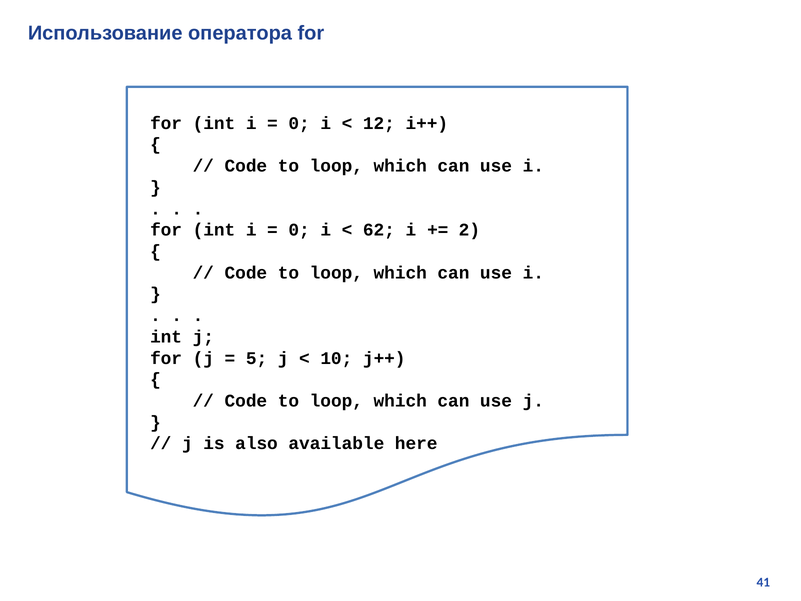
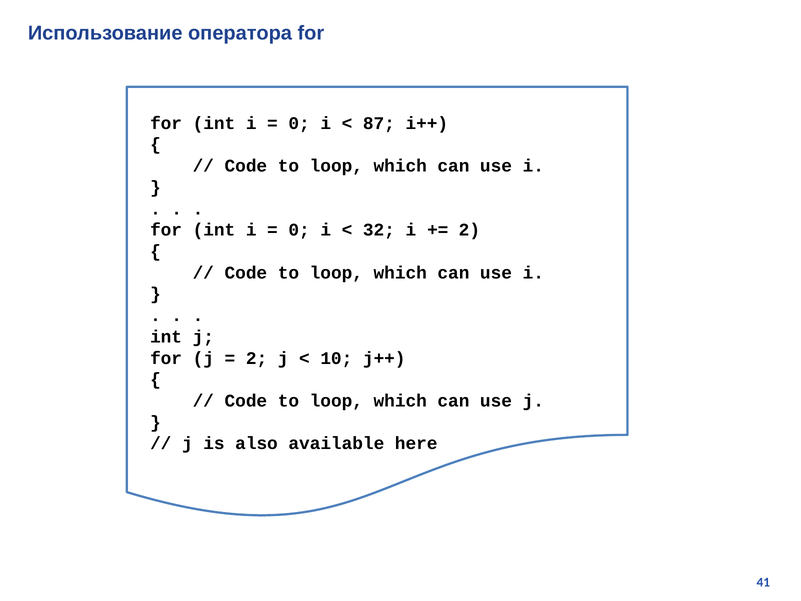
12: 12 -> 87 (379, 123)
62: 62 -> 32 (379, 230)
5: 5 -> 2 (257, 358)
